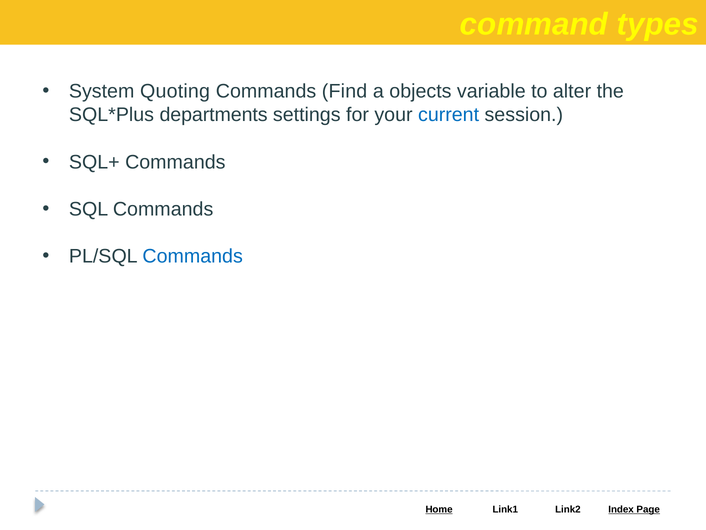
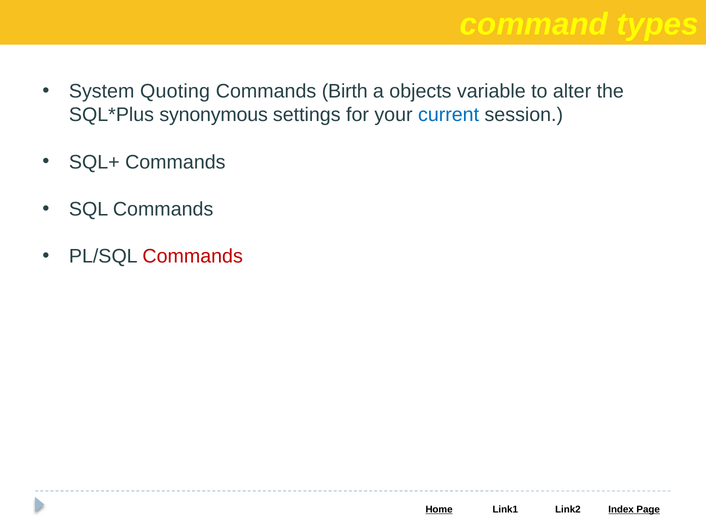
Find: Find -> Birth (345, 91)
departments: departments -> synonymous (214, 115)
Commands colour: blue -> red (193, 256)
